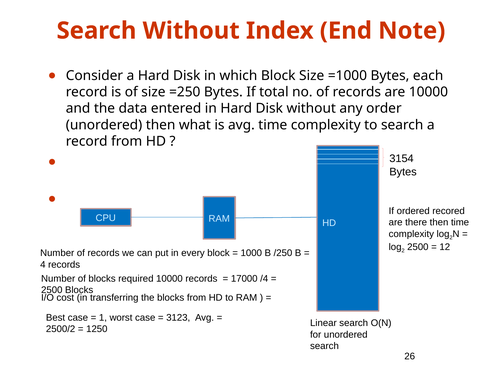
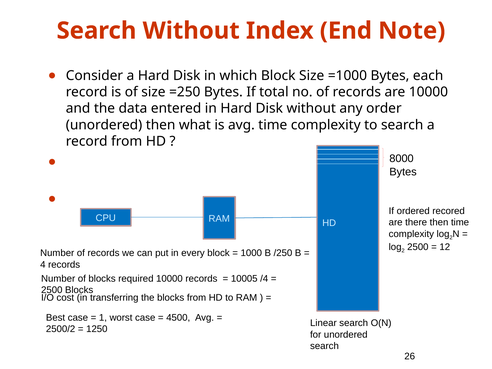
3154: 3154 -> 8000 (402, 159)
17000: 17000 -> 10005 (244, 279)
3123: 3123 -> 4500 (178, 318)
